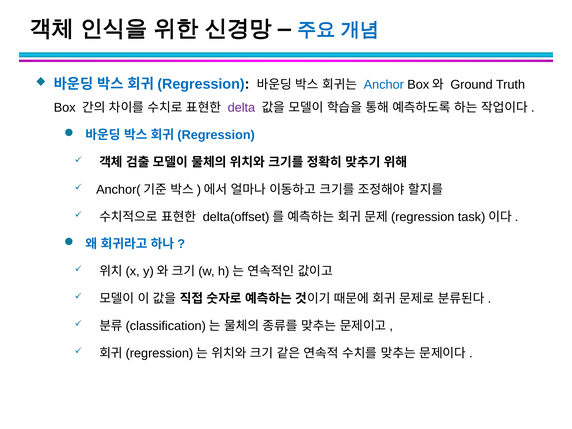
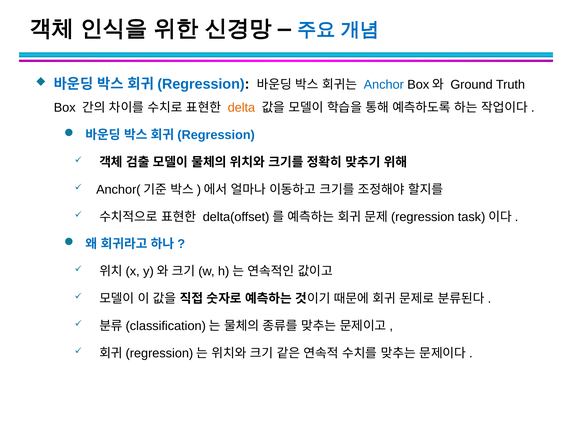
delta colour: purple -> orange (241, 108)
